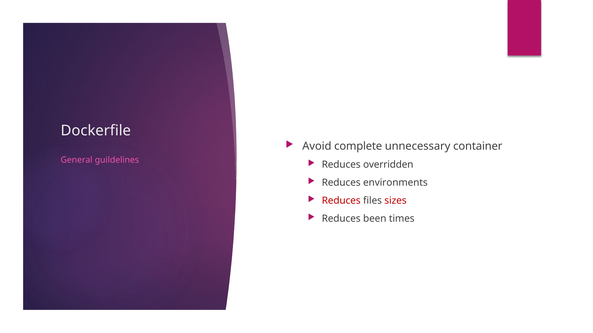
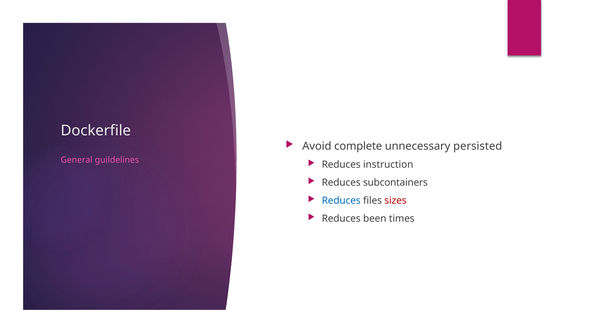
container: container -> persisted (478, 146)
overridden: overridden -> instruction (388, 165)
environments: environments -> subcontainers (395, 183)
Reduces colour: red -> blue (341, 201)
